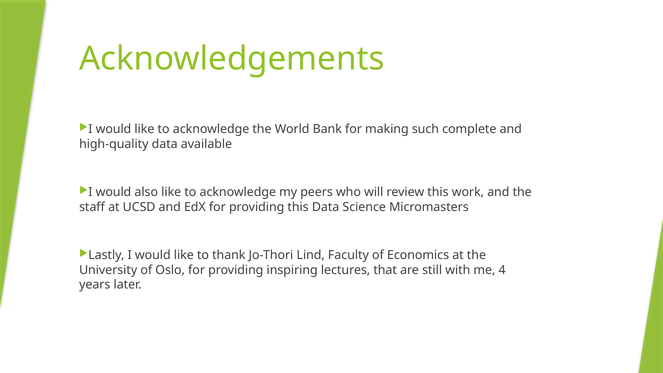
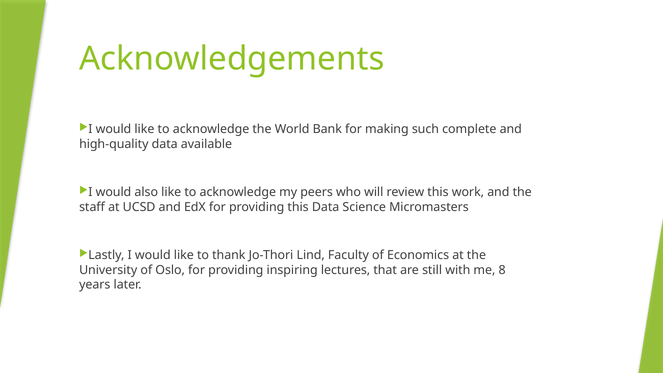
4: 4 -> 8 (502, 270)
